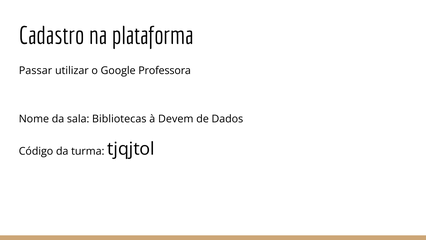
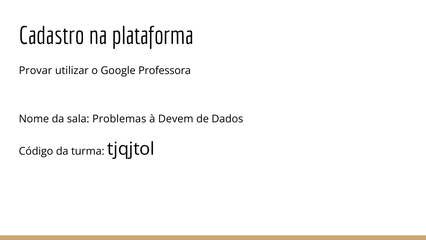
Passar: Passar -> Provar (36, 70)
Bibliotecas: Bibliotecas -> Problemas (119, 119)
